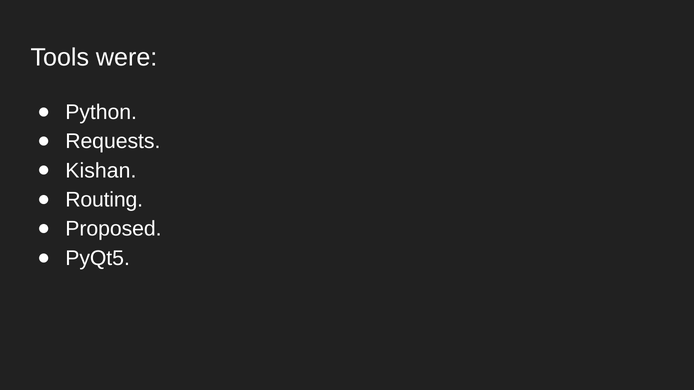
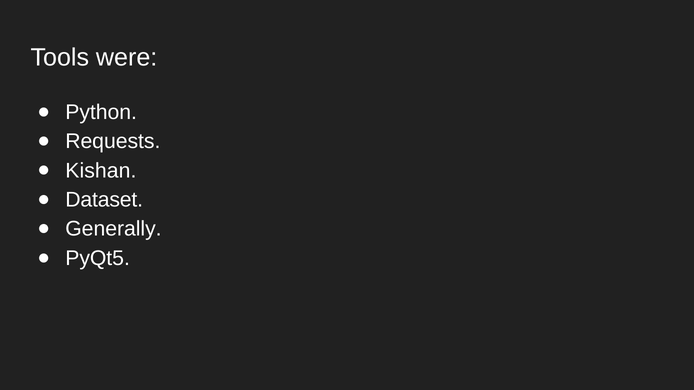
Routing: Routing -> Dataset (104, 200)
Proposed: Proposed -> Generally (113, 229)
